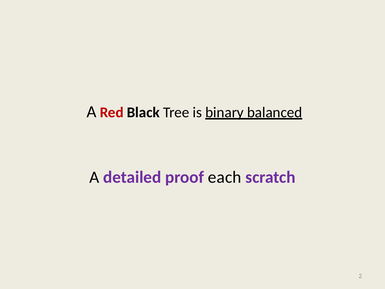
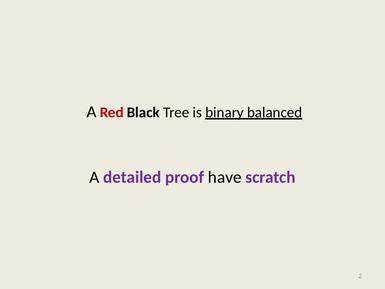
each: each -> have (225, 177)
